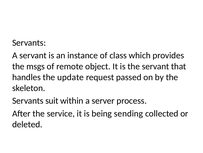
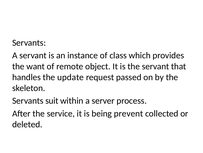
msgs: msgs -> want (36, 66)
sending: sending -> prevent (129, 113)
